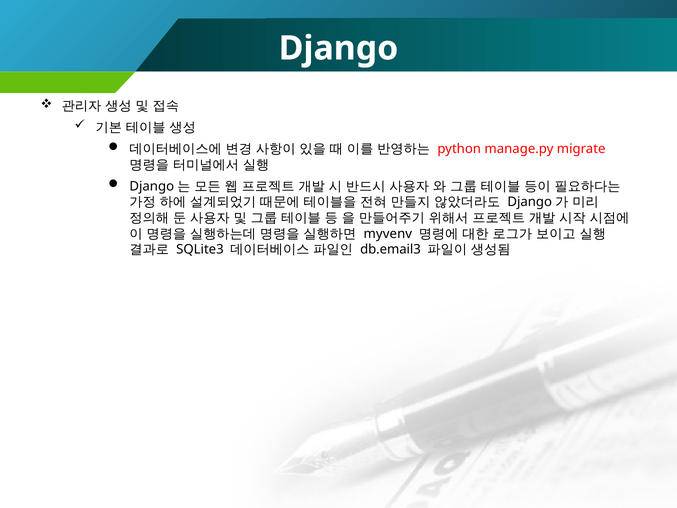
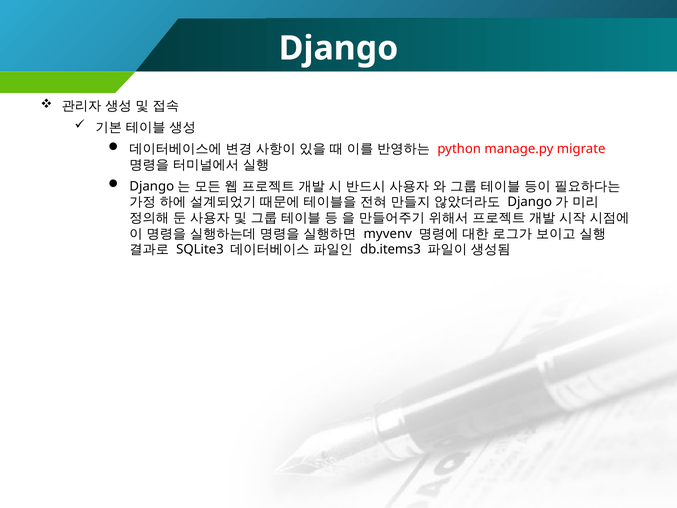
db.email3: db.email3 -> db.items3 (390, 249)
